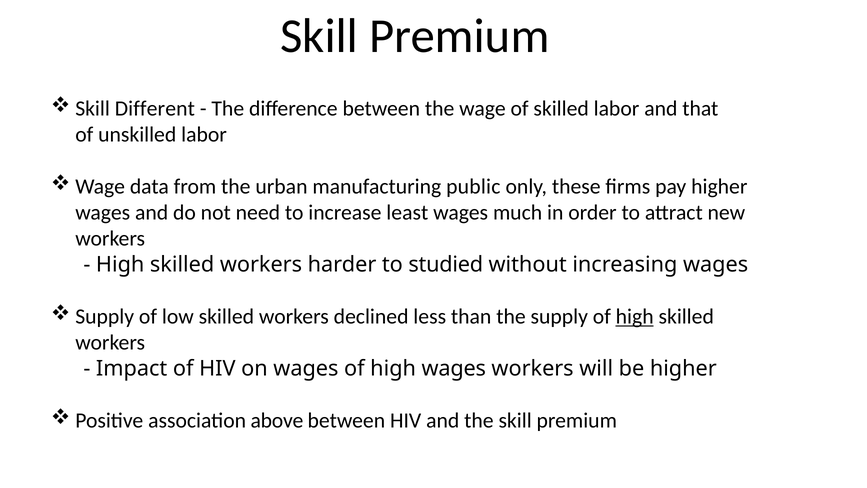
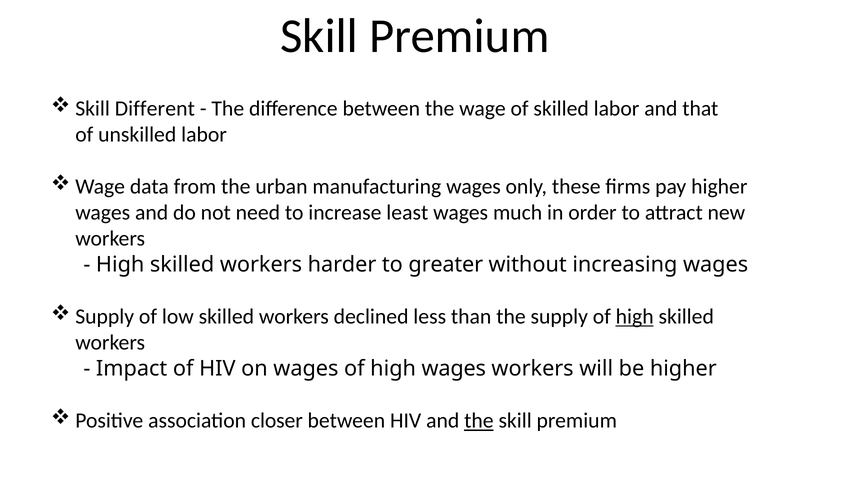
manufacturing public: public -> wages (473, 186)
studied: studied -> greater (446, 264)
above: above -> closer (277, 421)
the underline: none -> present (479, 421)
